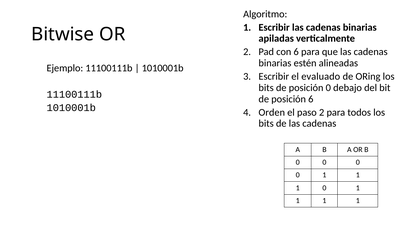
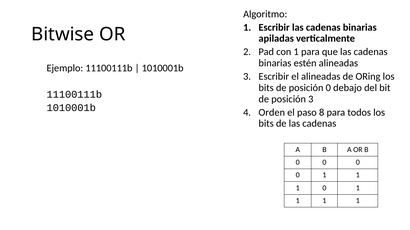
con 6: 6 -> 1 (296, 52)
el evaluado: evaluado -> alineadas (321, 77)
posición 6: 6 -> 3 (311, 99)
paso 2: 2 -> 8 (322, 113)
